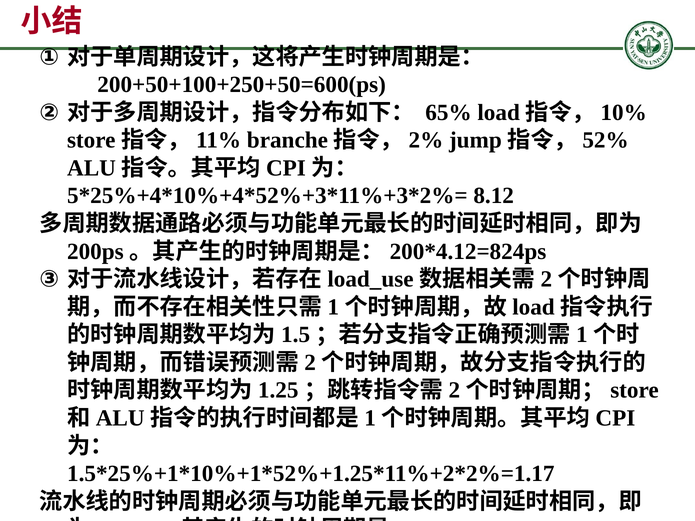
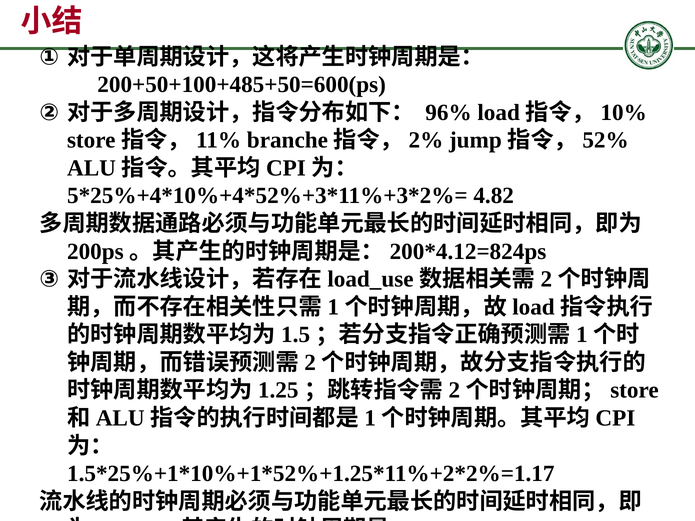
200+50+100+250+50=600(ps: 200+50+100+250+50=600(ps -> 200+50+100+485+50=600(ps (242, 85)
65%: 65% -> 96% (449, 113)
8.12: 8.12 -> 4.82 (494, 196)
